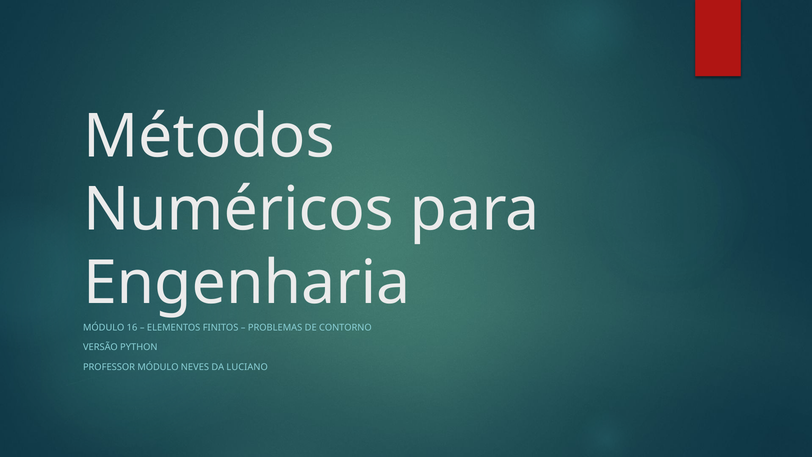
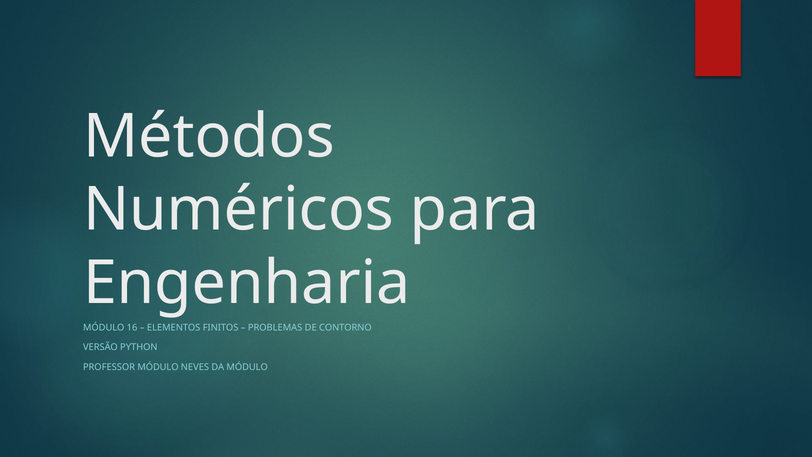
DA LUCIANO: LUCIANO -> MÓDULO (247, 367)
